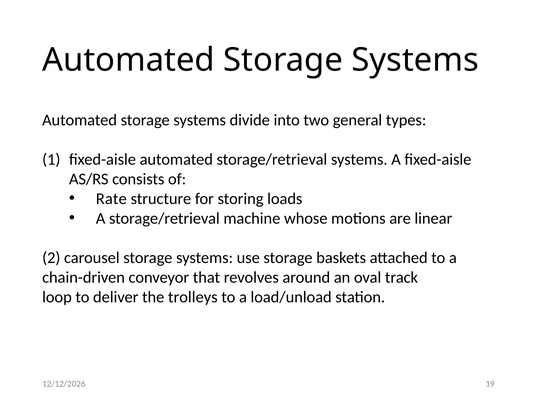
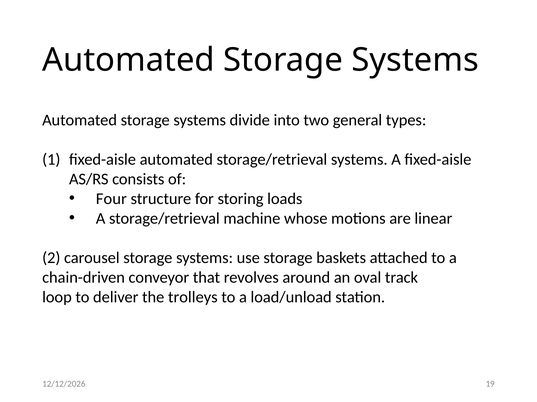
Rate: Rate -> Four (111, 199)
